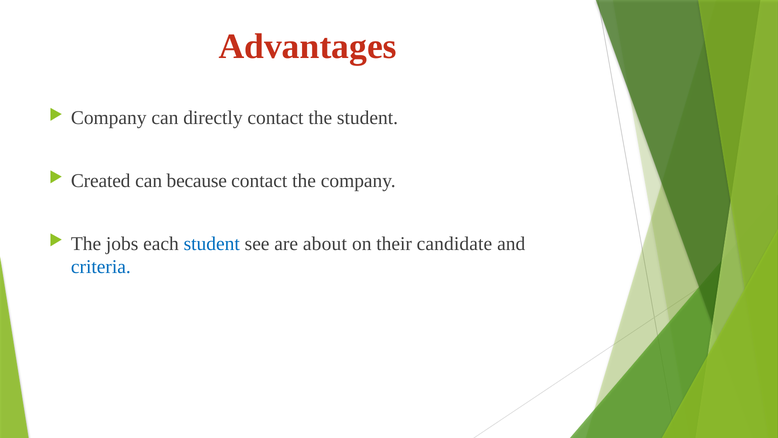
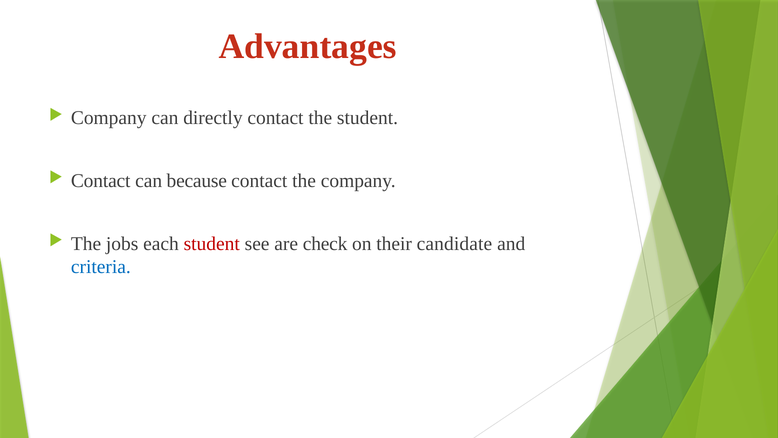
Created: Created -> Contact (101, 180)
student colour: blue -> red (212, 243)
about: about -> check (325, 243)
